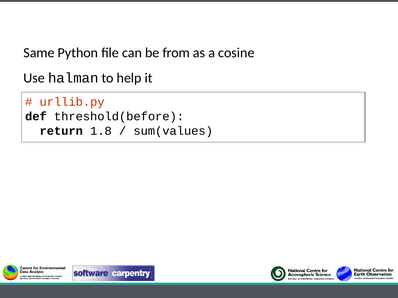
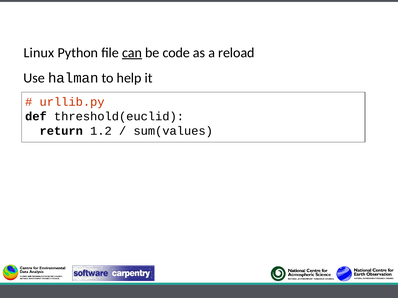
Same: Same -> Linux (39, 53)
can underline: none -> present (132, 53)
from: from -> code (176, 53)
cosine: cosine -> reload (236, 53)
threshold(before: threshold(before -> threshold(euclid (119, 117)
1.8: 1.8 -> 1.2 (101, 131)
